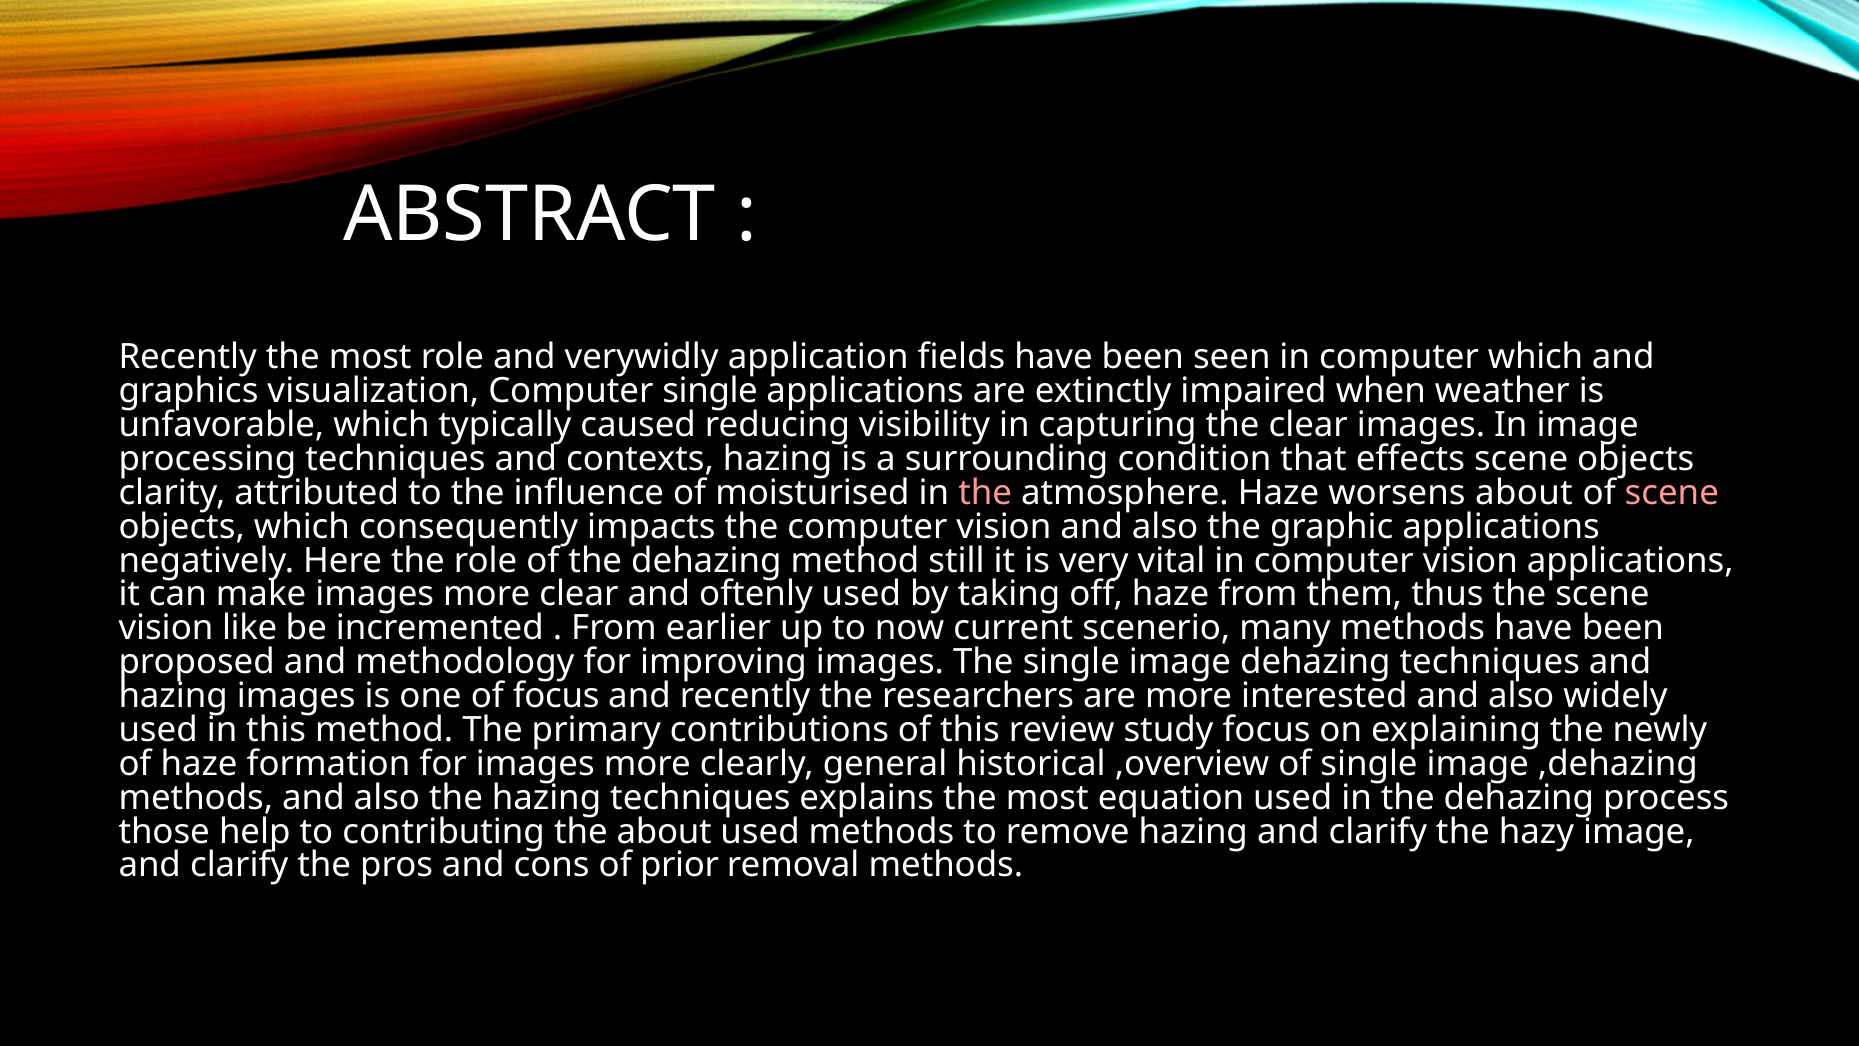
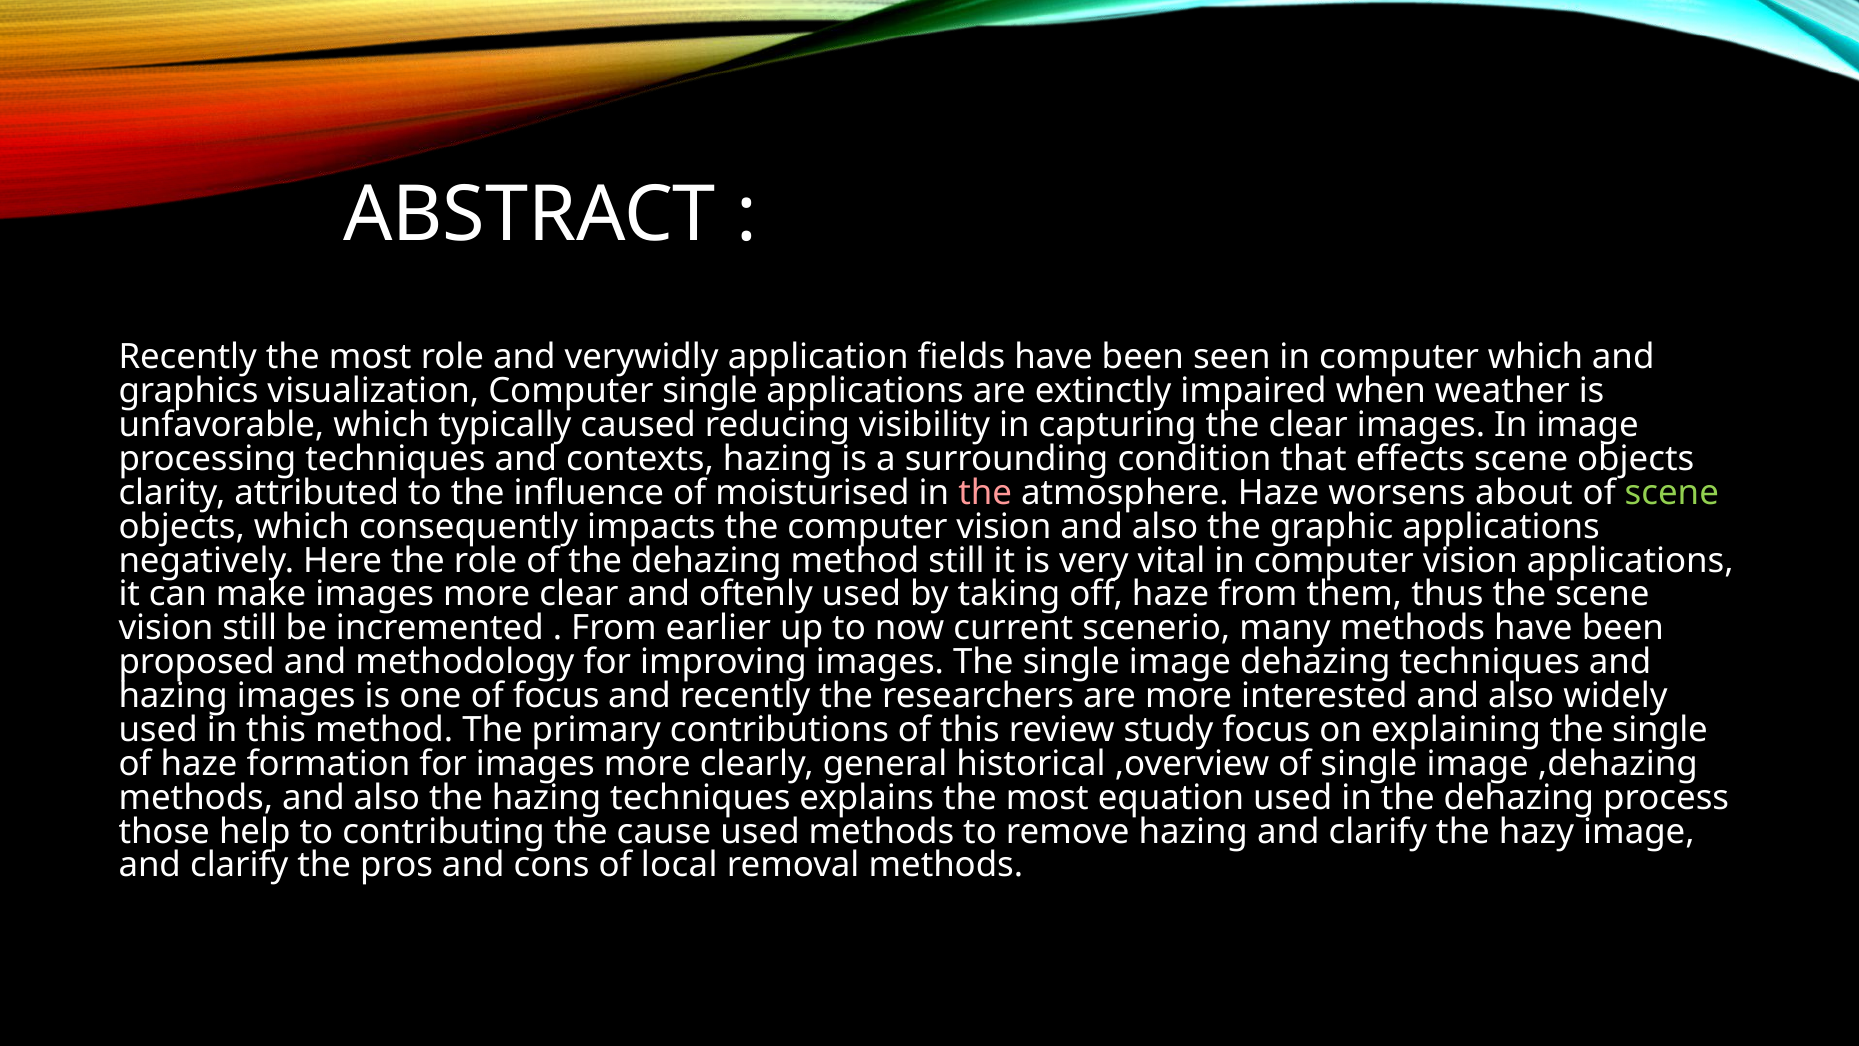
scene colour: pink -> light green (1672, 493)
vision like: like -> still (250, 628)
explaining the newly: newly -> single (1660, 730)
the about: about -> cause (664, 831)
prior: prior -> local (679, 865)
